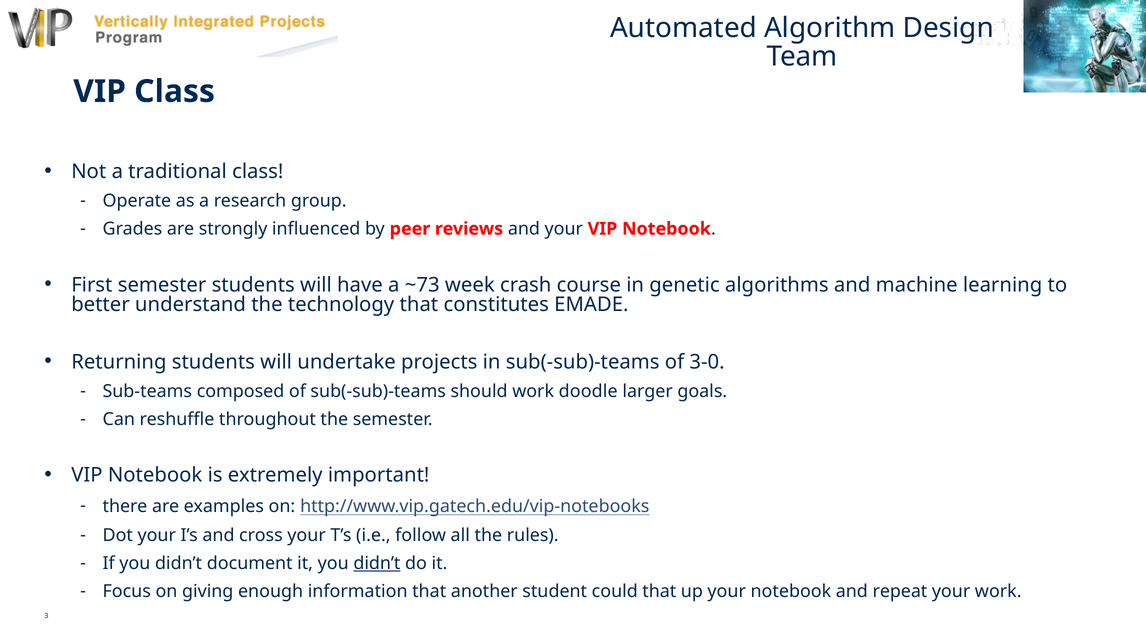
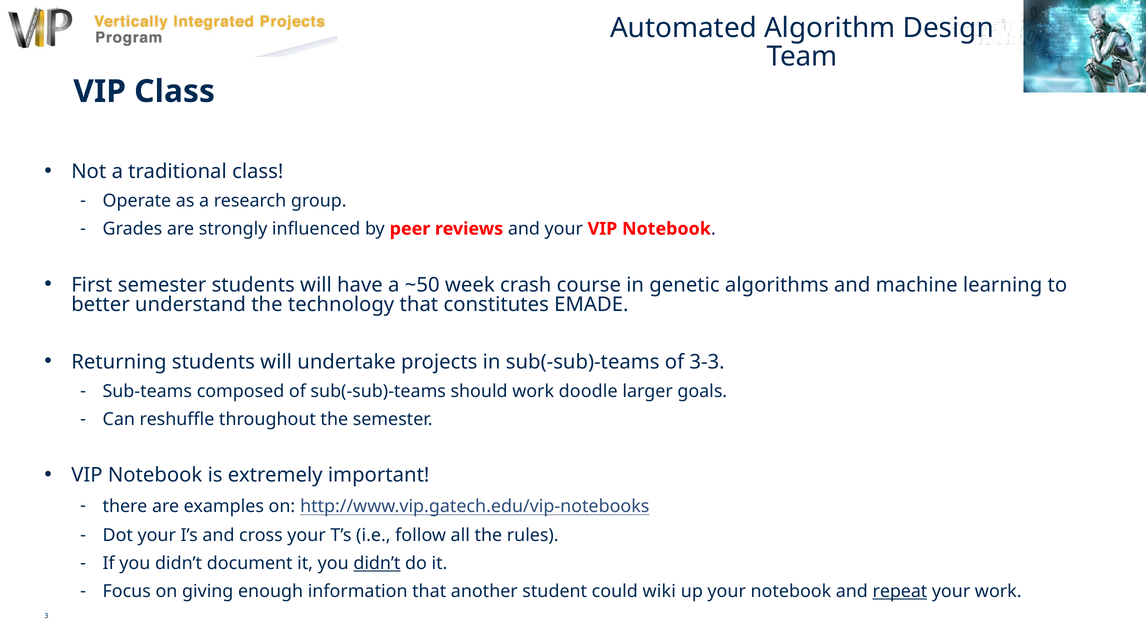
~73: ~73 -> ~50 (422, 285)
3-0: 3-0 -> 3-3 (707, 362)
could that: that -> wiki (659, 592)
repeat underline: none -> present (900, 592)
